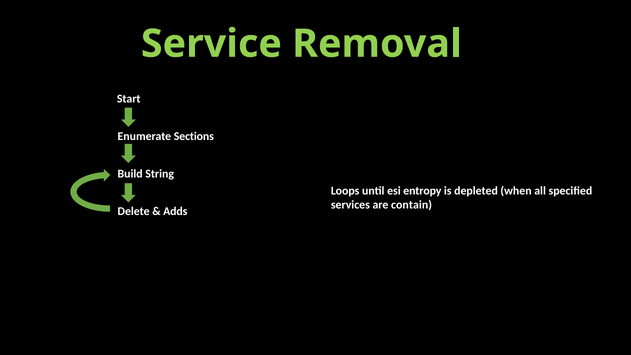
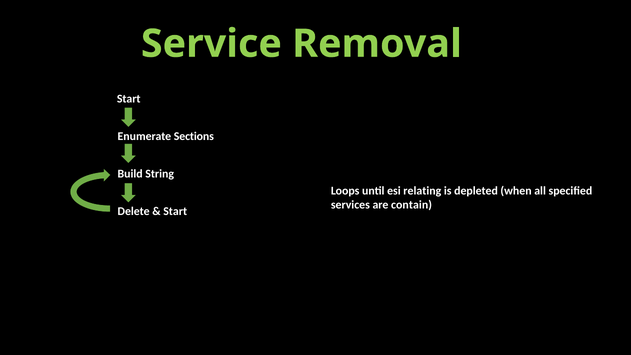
entropy: entropy -> relating (422, 191)
Adds: Adds -> Start (175, 211)
